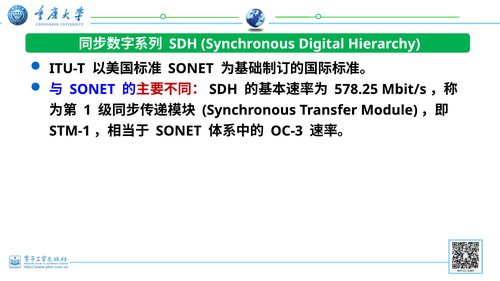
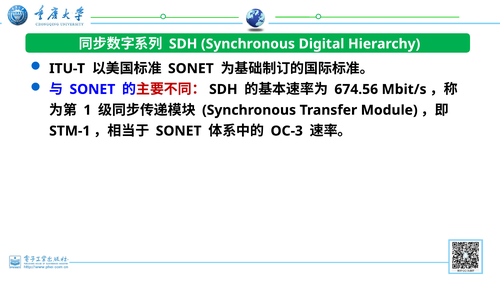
578.25: 578.25 -> 674.56 (356, 89)
